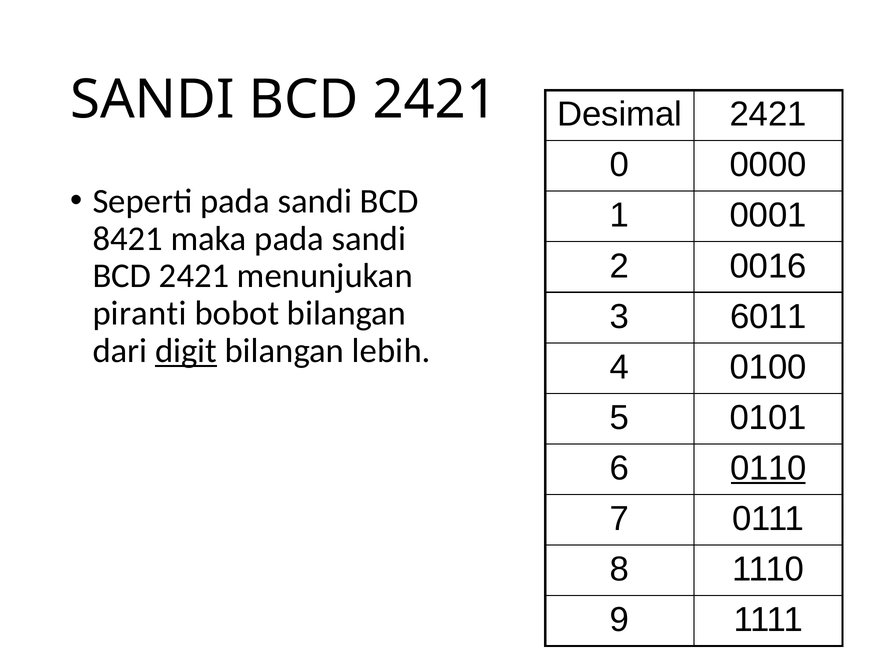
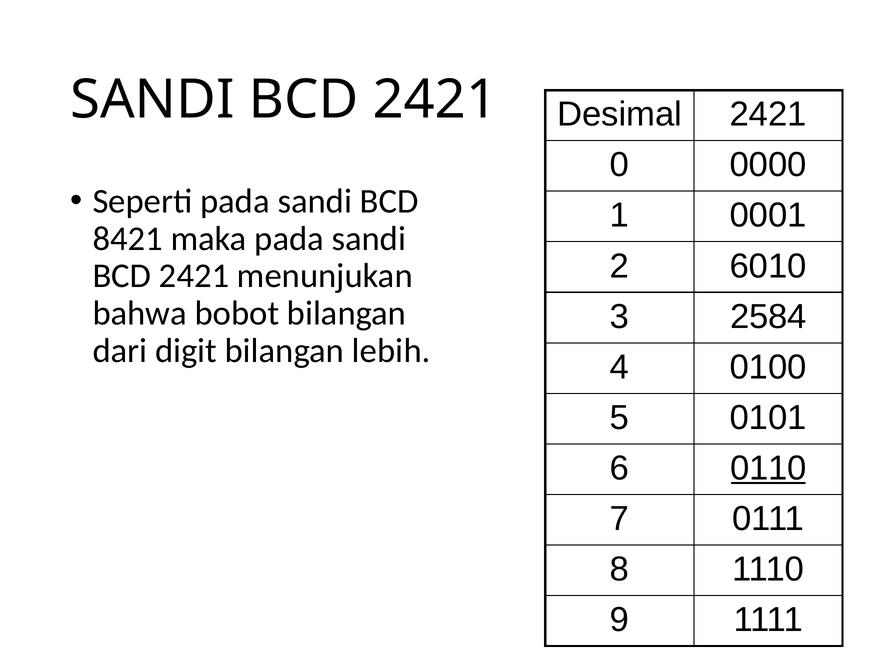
0016: 0016 -> 6010 (768, 266)
piranti: piranti -> bahwa (140, 313)
6011: 6011 -> 2584 (768, 317)
digit underline: present -> none (186, 351)
